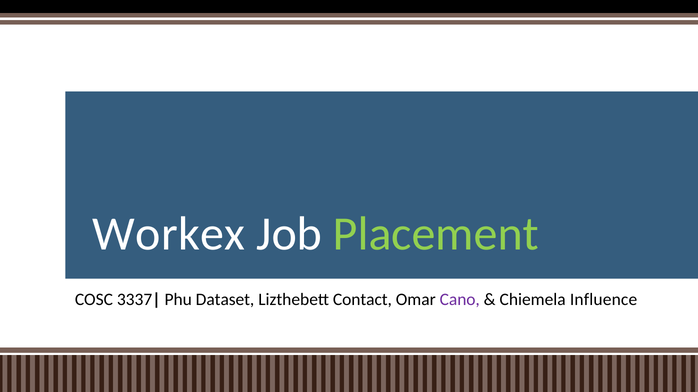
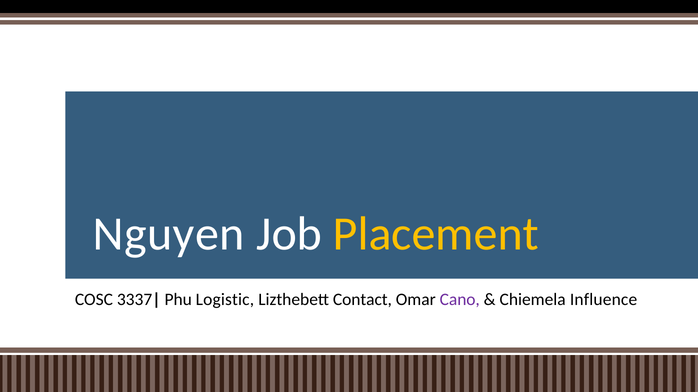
Workex: Workex -> Nguyen (169, 234)
Placement colour: light green -> yellow (436, 234)
Dataset: Dataset -> Logistic (225, 300)
